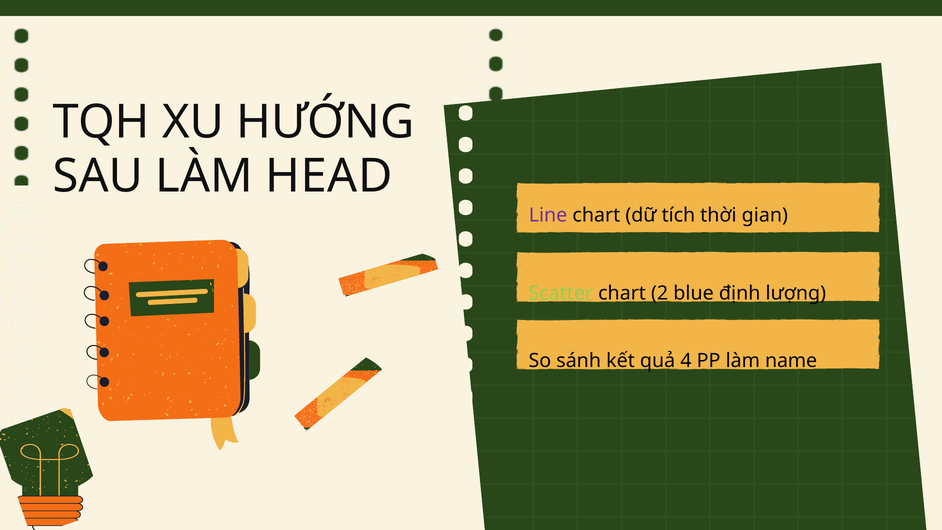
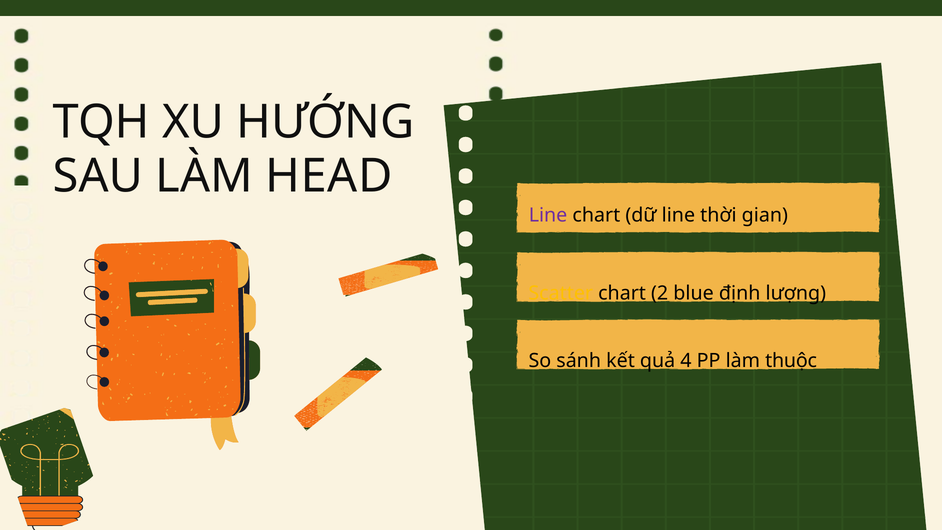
dữ tích: tích -> line (678, 215)
Scatter colour: light green -> yellow (561, 293)
name: name -> thuộc (791, 361)
